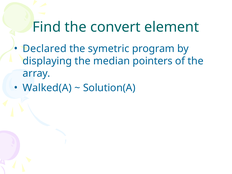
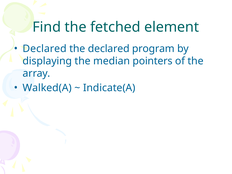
convert: convert -> fetched (115, 27)
the symetric: symetric -> declared (109, 49)
Solution(A: Solution(A -> Indicate(A (109, 88)
